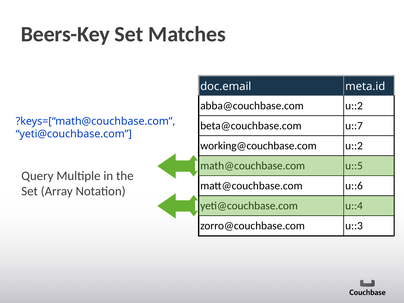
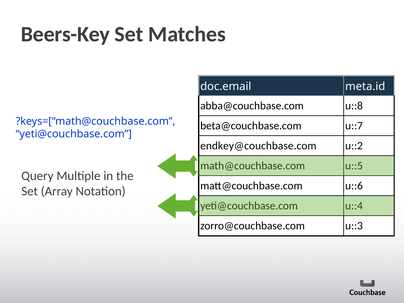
abba@couchbase.com u::2: u::2 -> u::8 (354, 106)
working@couchbase.com: working@couchbase.com -> endkey@couchbase.com (258, 146)
